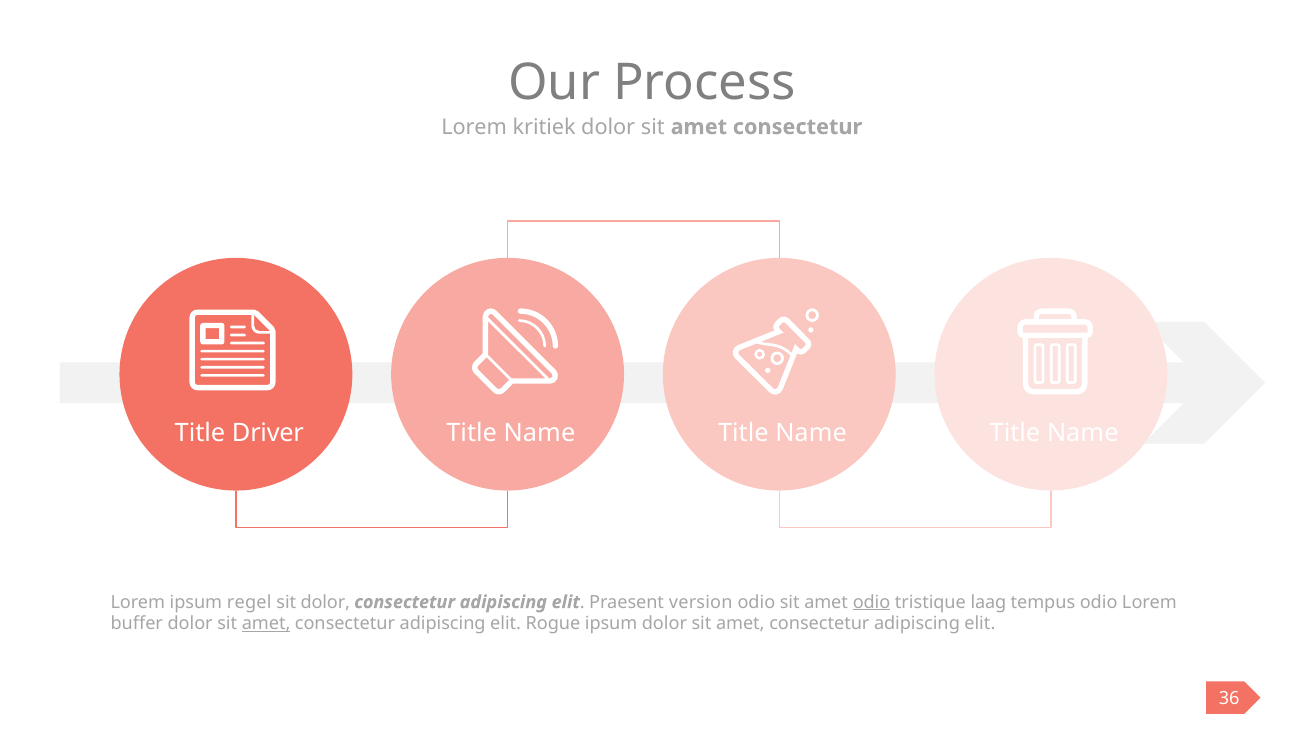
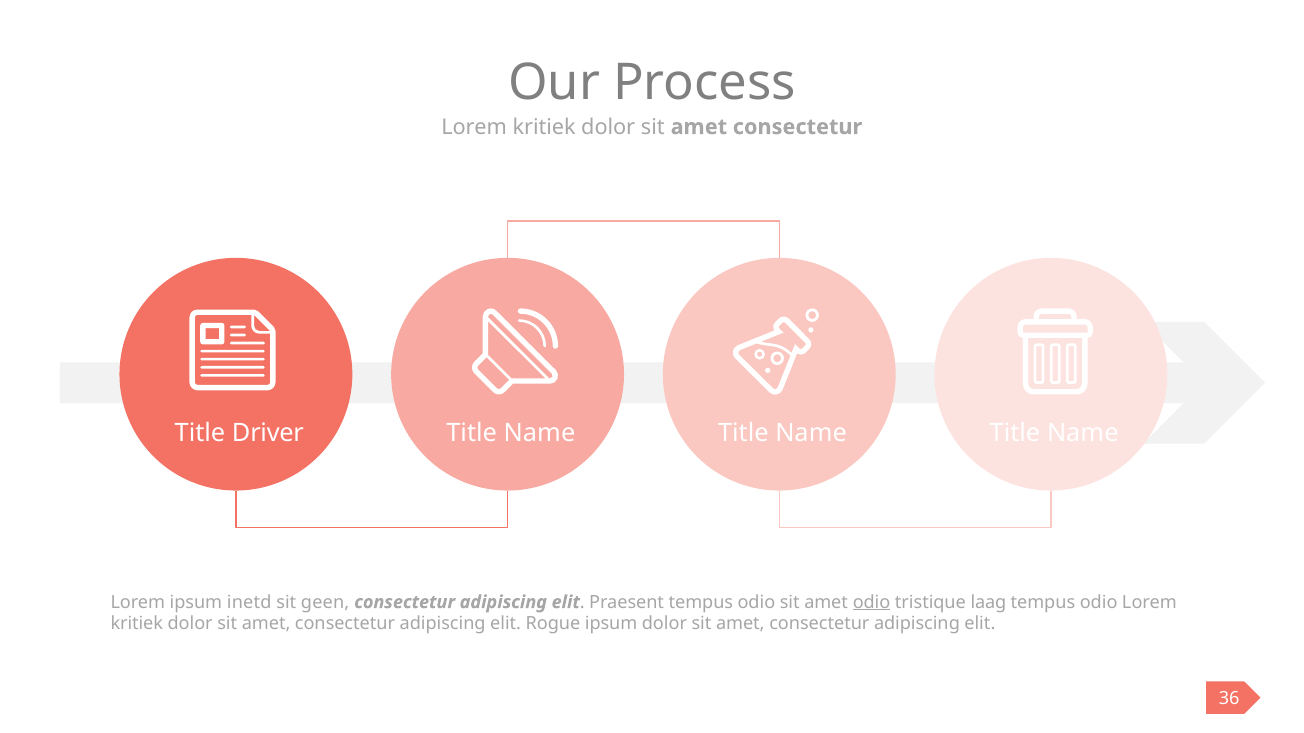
regel: regel -> inetd (249, 603)
sit dolor: dolor -> geen (325, 603)
Praesent version: version -> tempus (701, 603)
buffer: buffer -> kritiek (137, 624)
amet underline: present -> none (266, 624)
